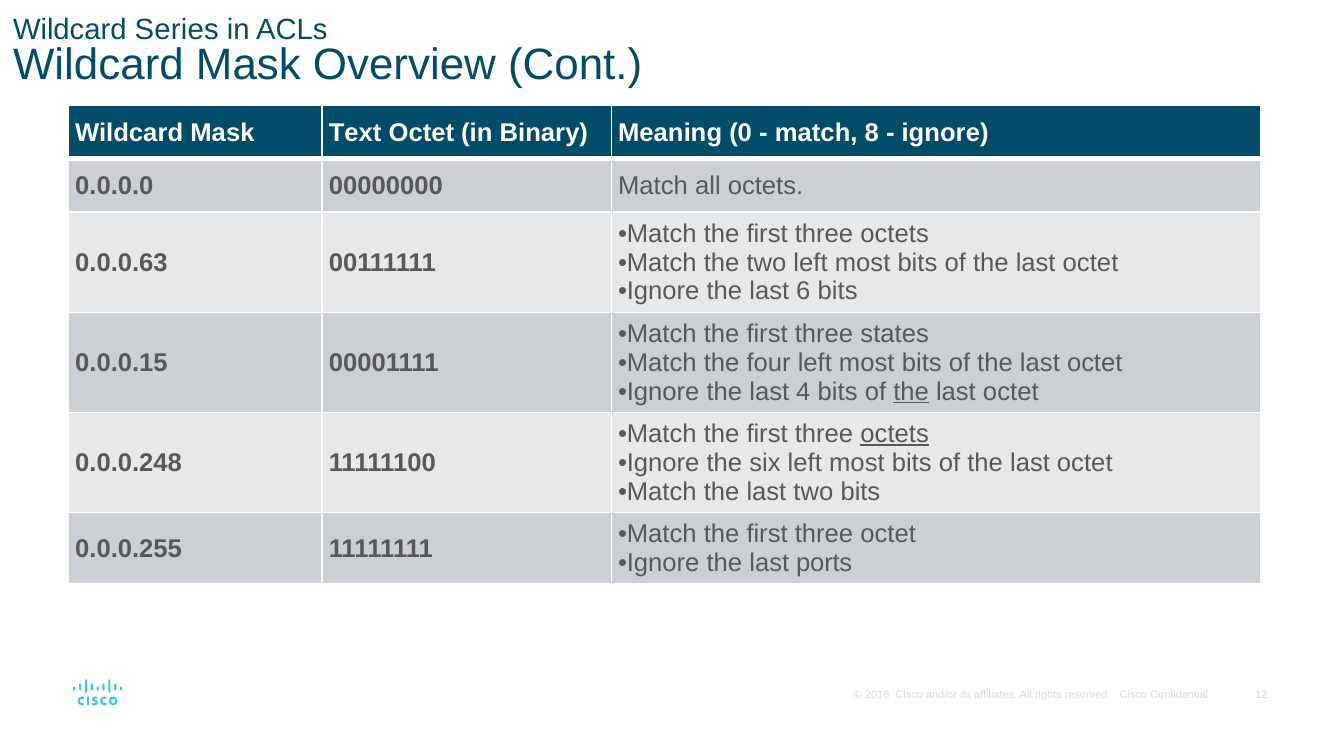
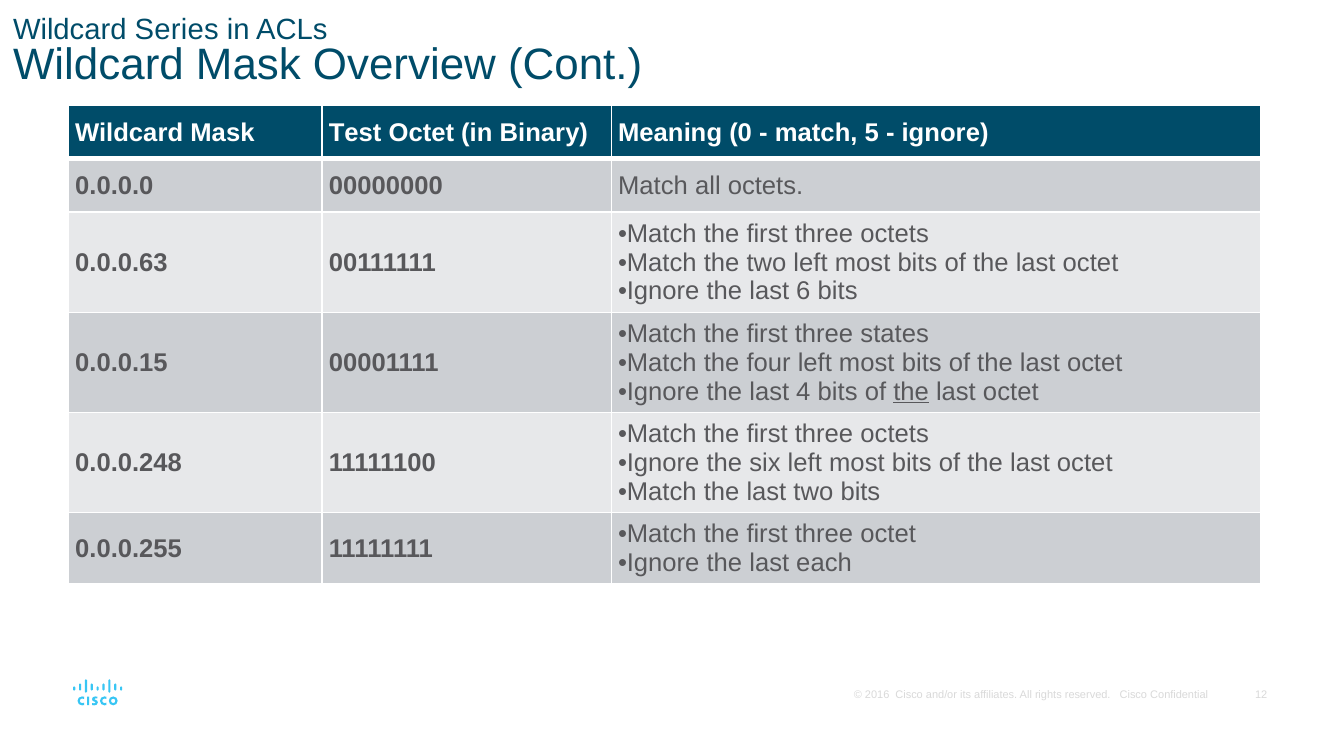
Text: Text -> Test (355, 133)
8: 8 -> 5 (872, 133)
octets underline: present -> none (895, 434)
ports: ports -> each (824, 563)
